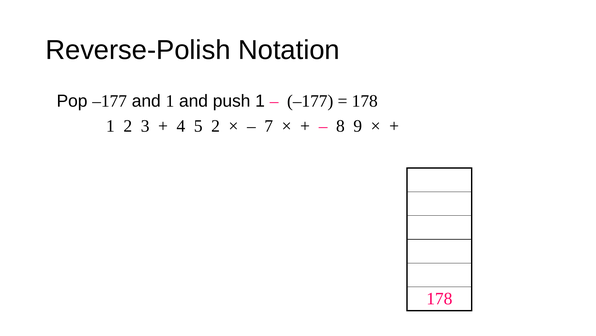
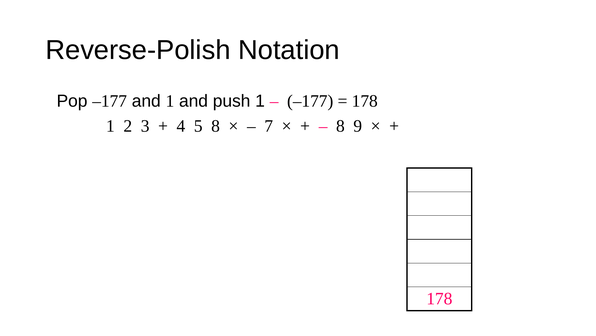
5 2: 2 -> 8 (216, 126)
